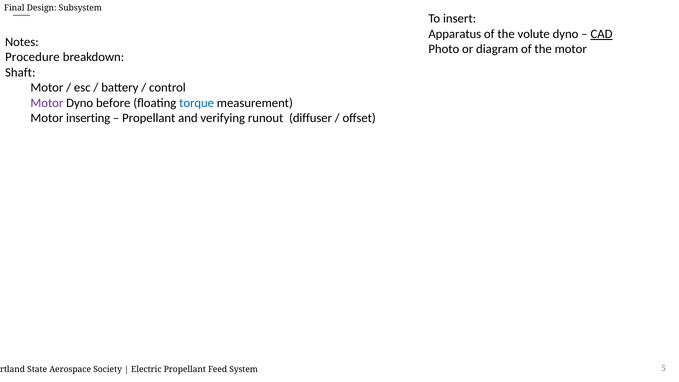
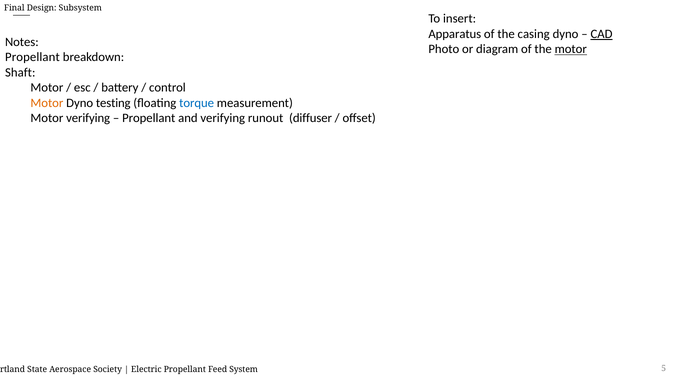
volute: volute -> casing (534, 34)
motor underline: none -> present (571, 49)
Procedure: Procedure -> Propellant (32, 57)
Motor colour: purple -> orange (47, 103)
before: before -> testing (113, 103)
Motor inserting: inserting -> verifying (88, 118)
